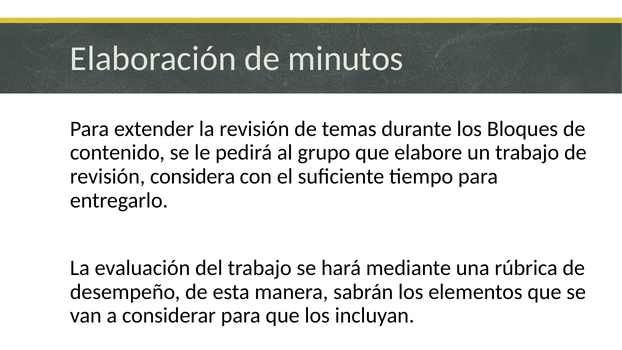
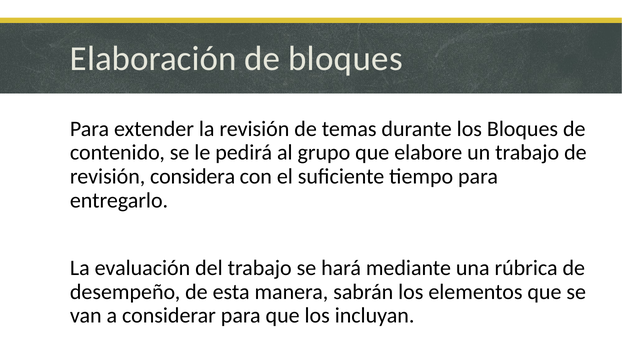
de minutos: minutos -> bloques (345, 59)
